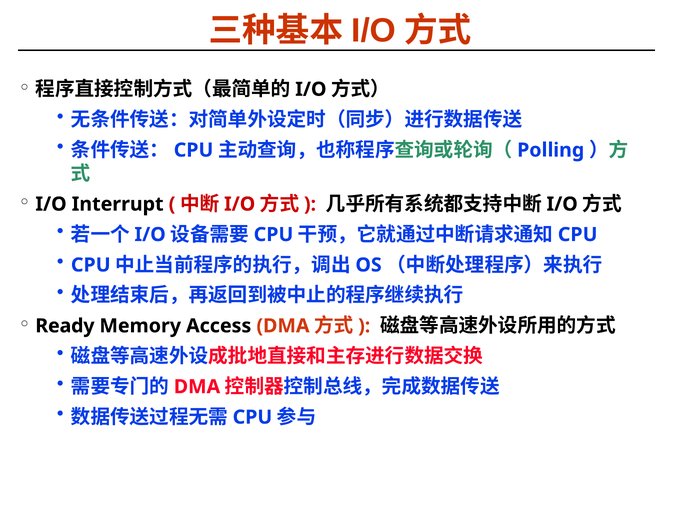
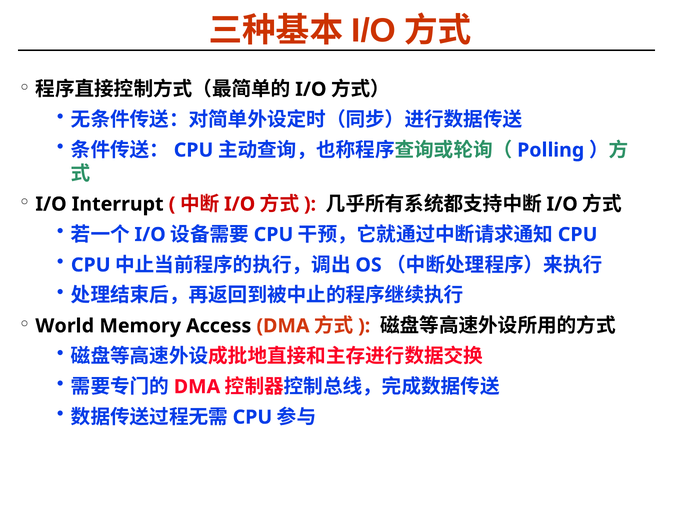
Ready: Ready -> World (65, 326)
